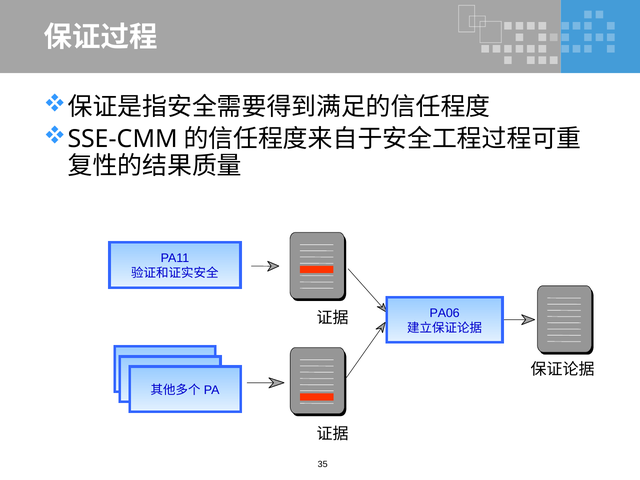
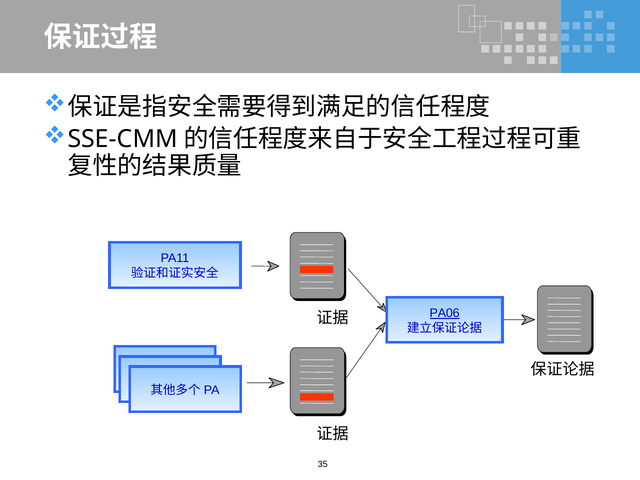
PA06 underline: none -> present (445, 313)
